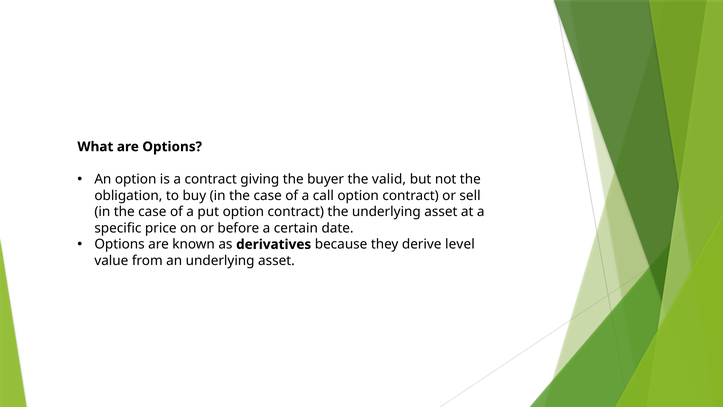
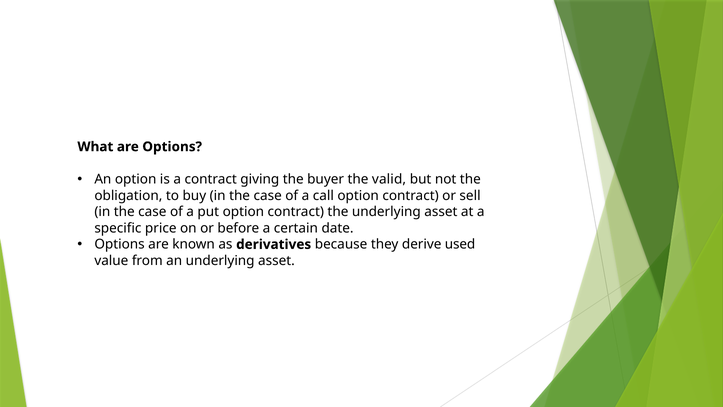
level: level -> used (460, 244)
